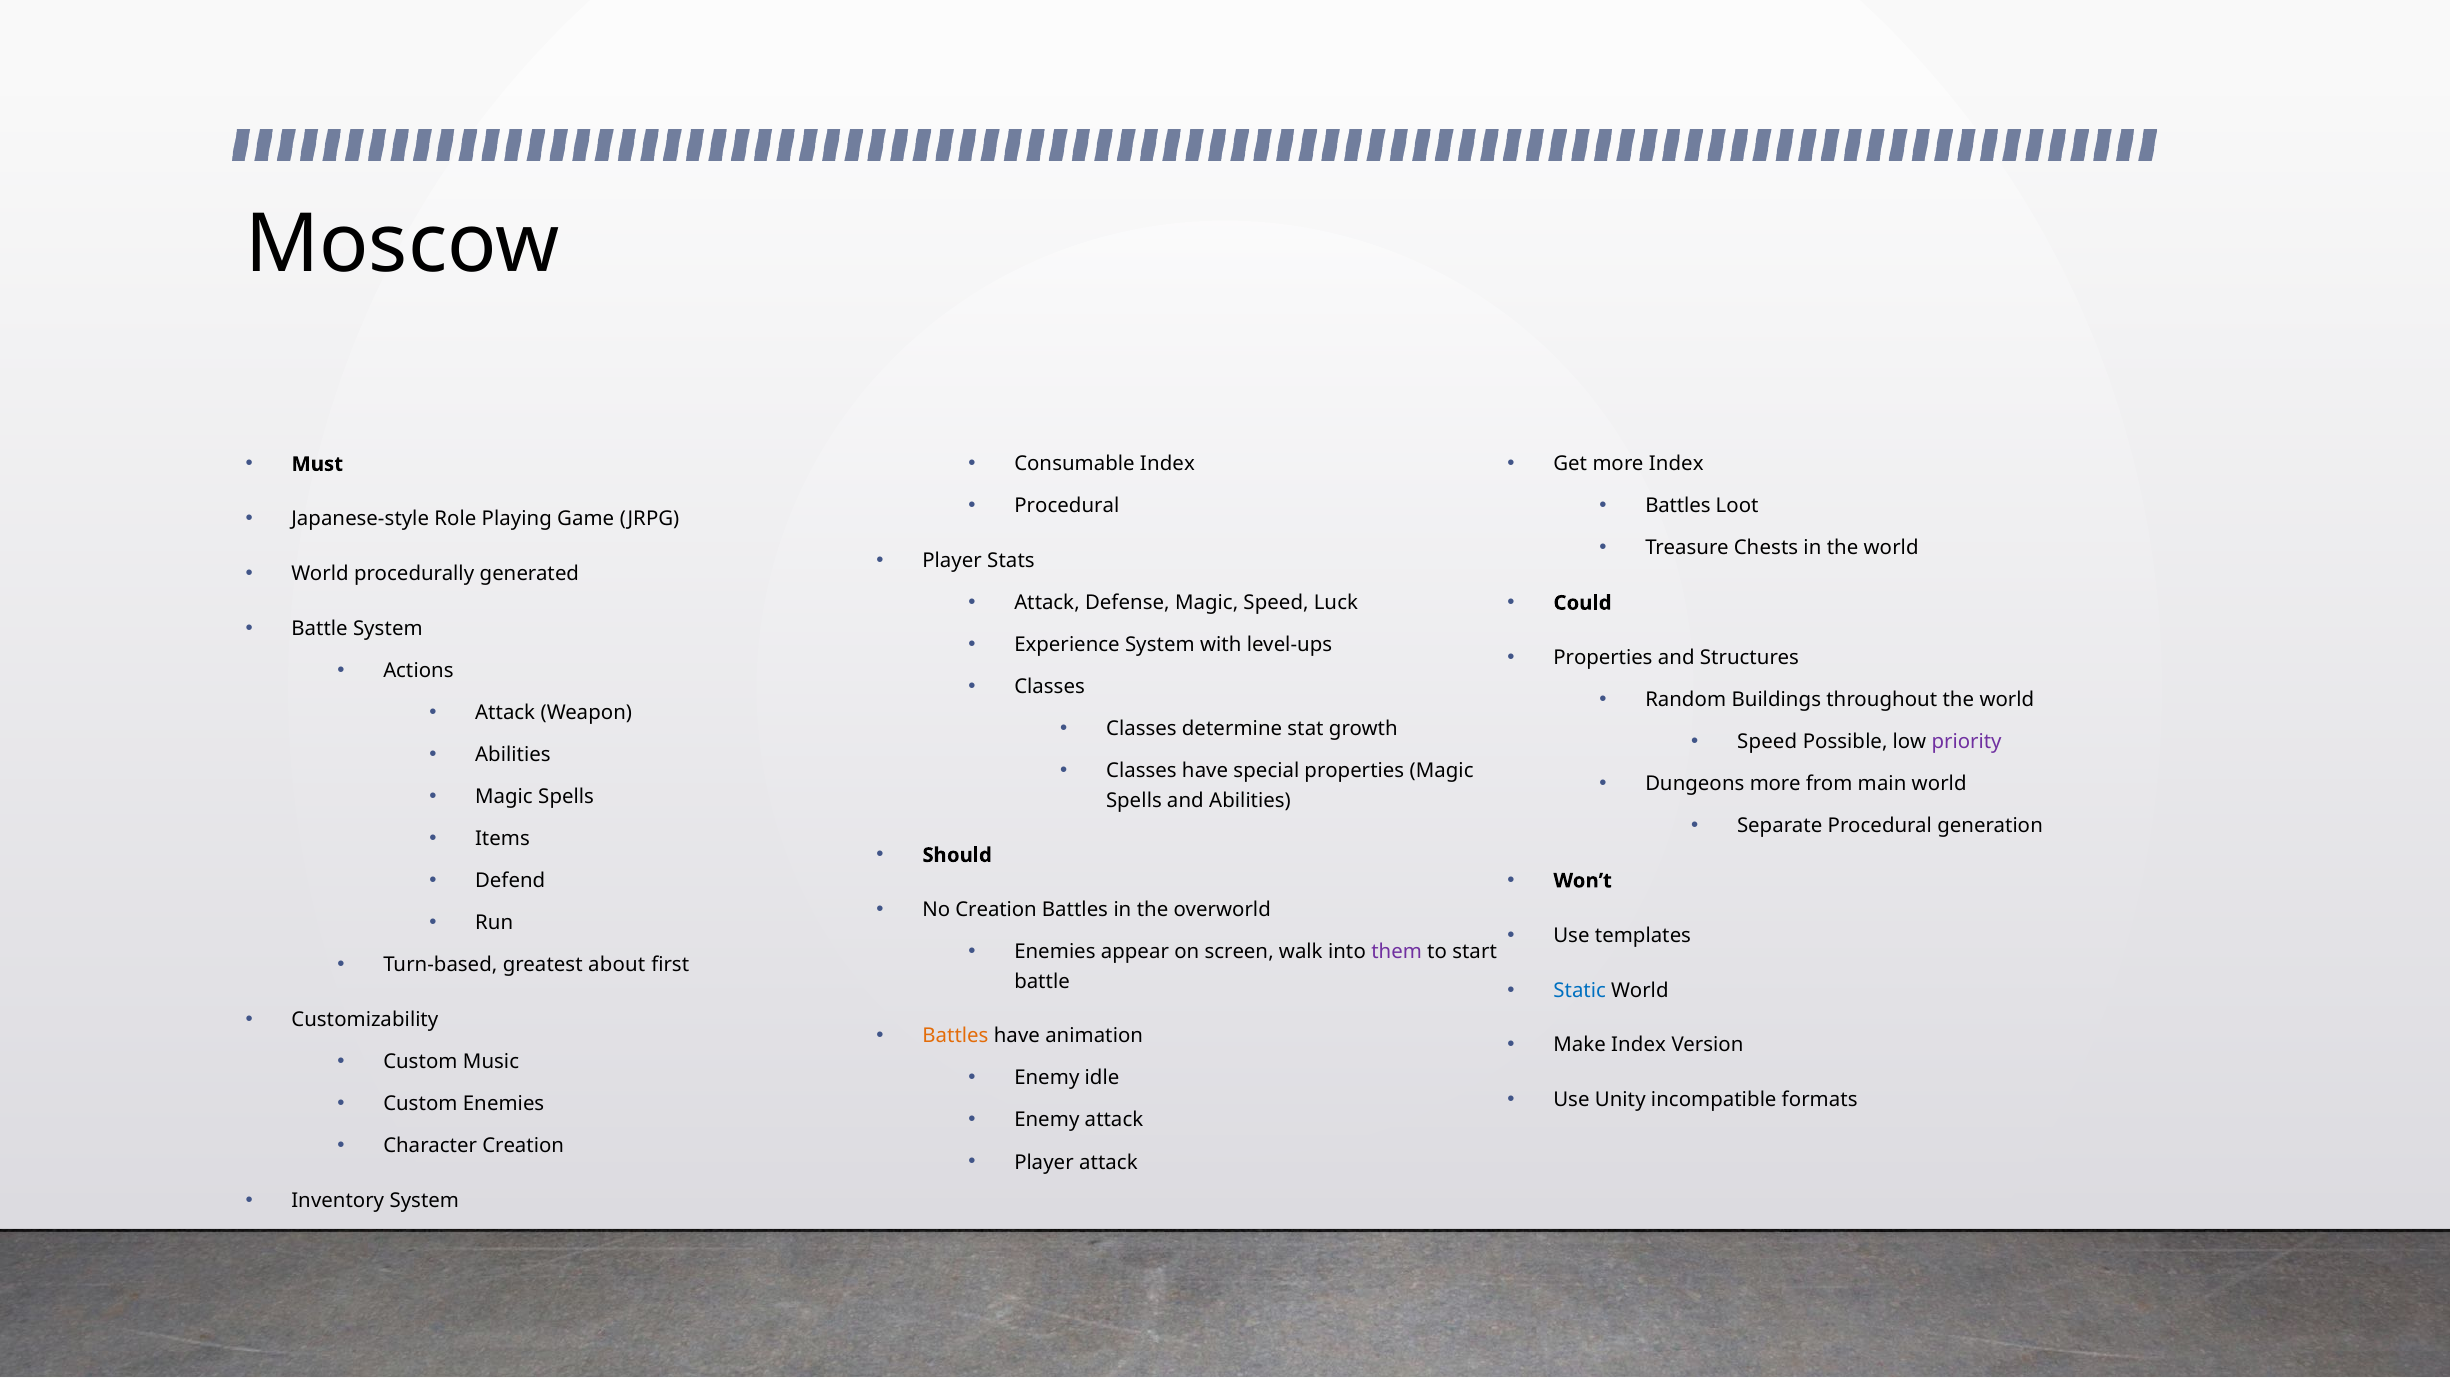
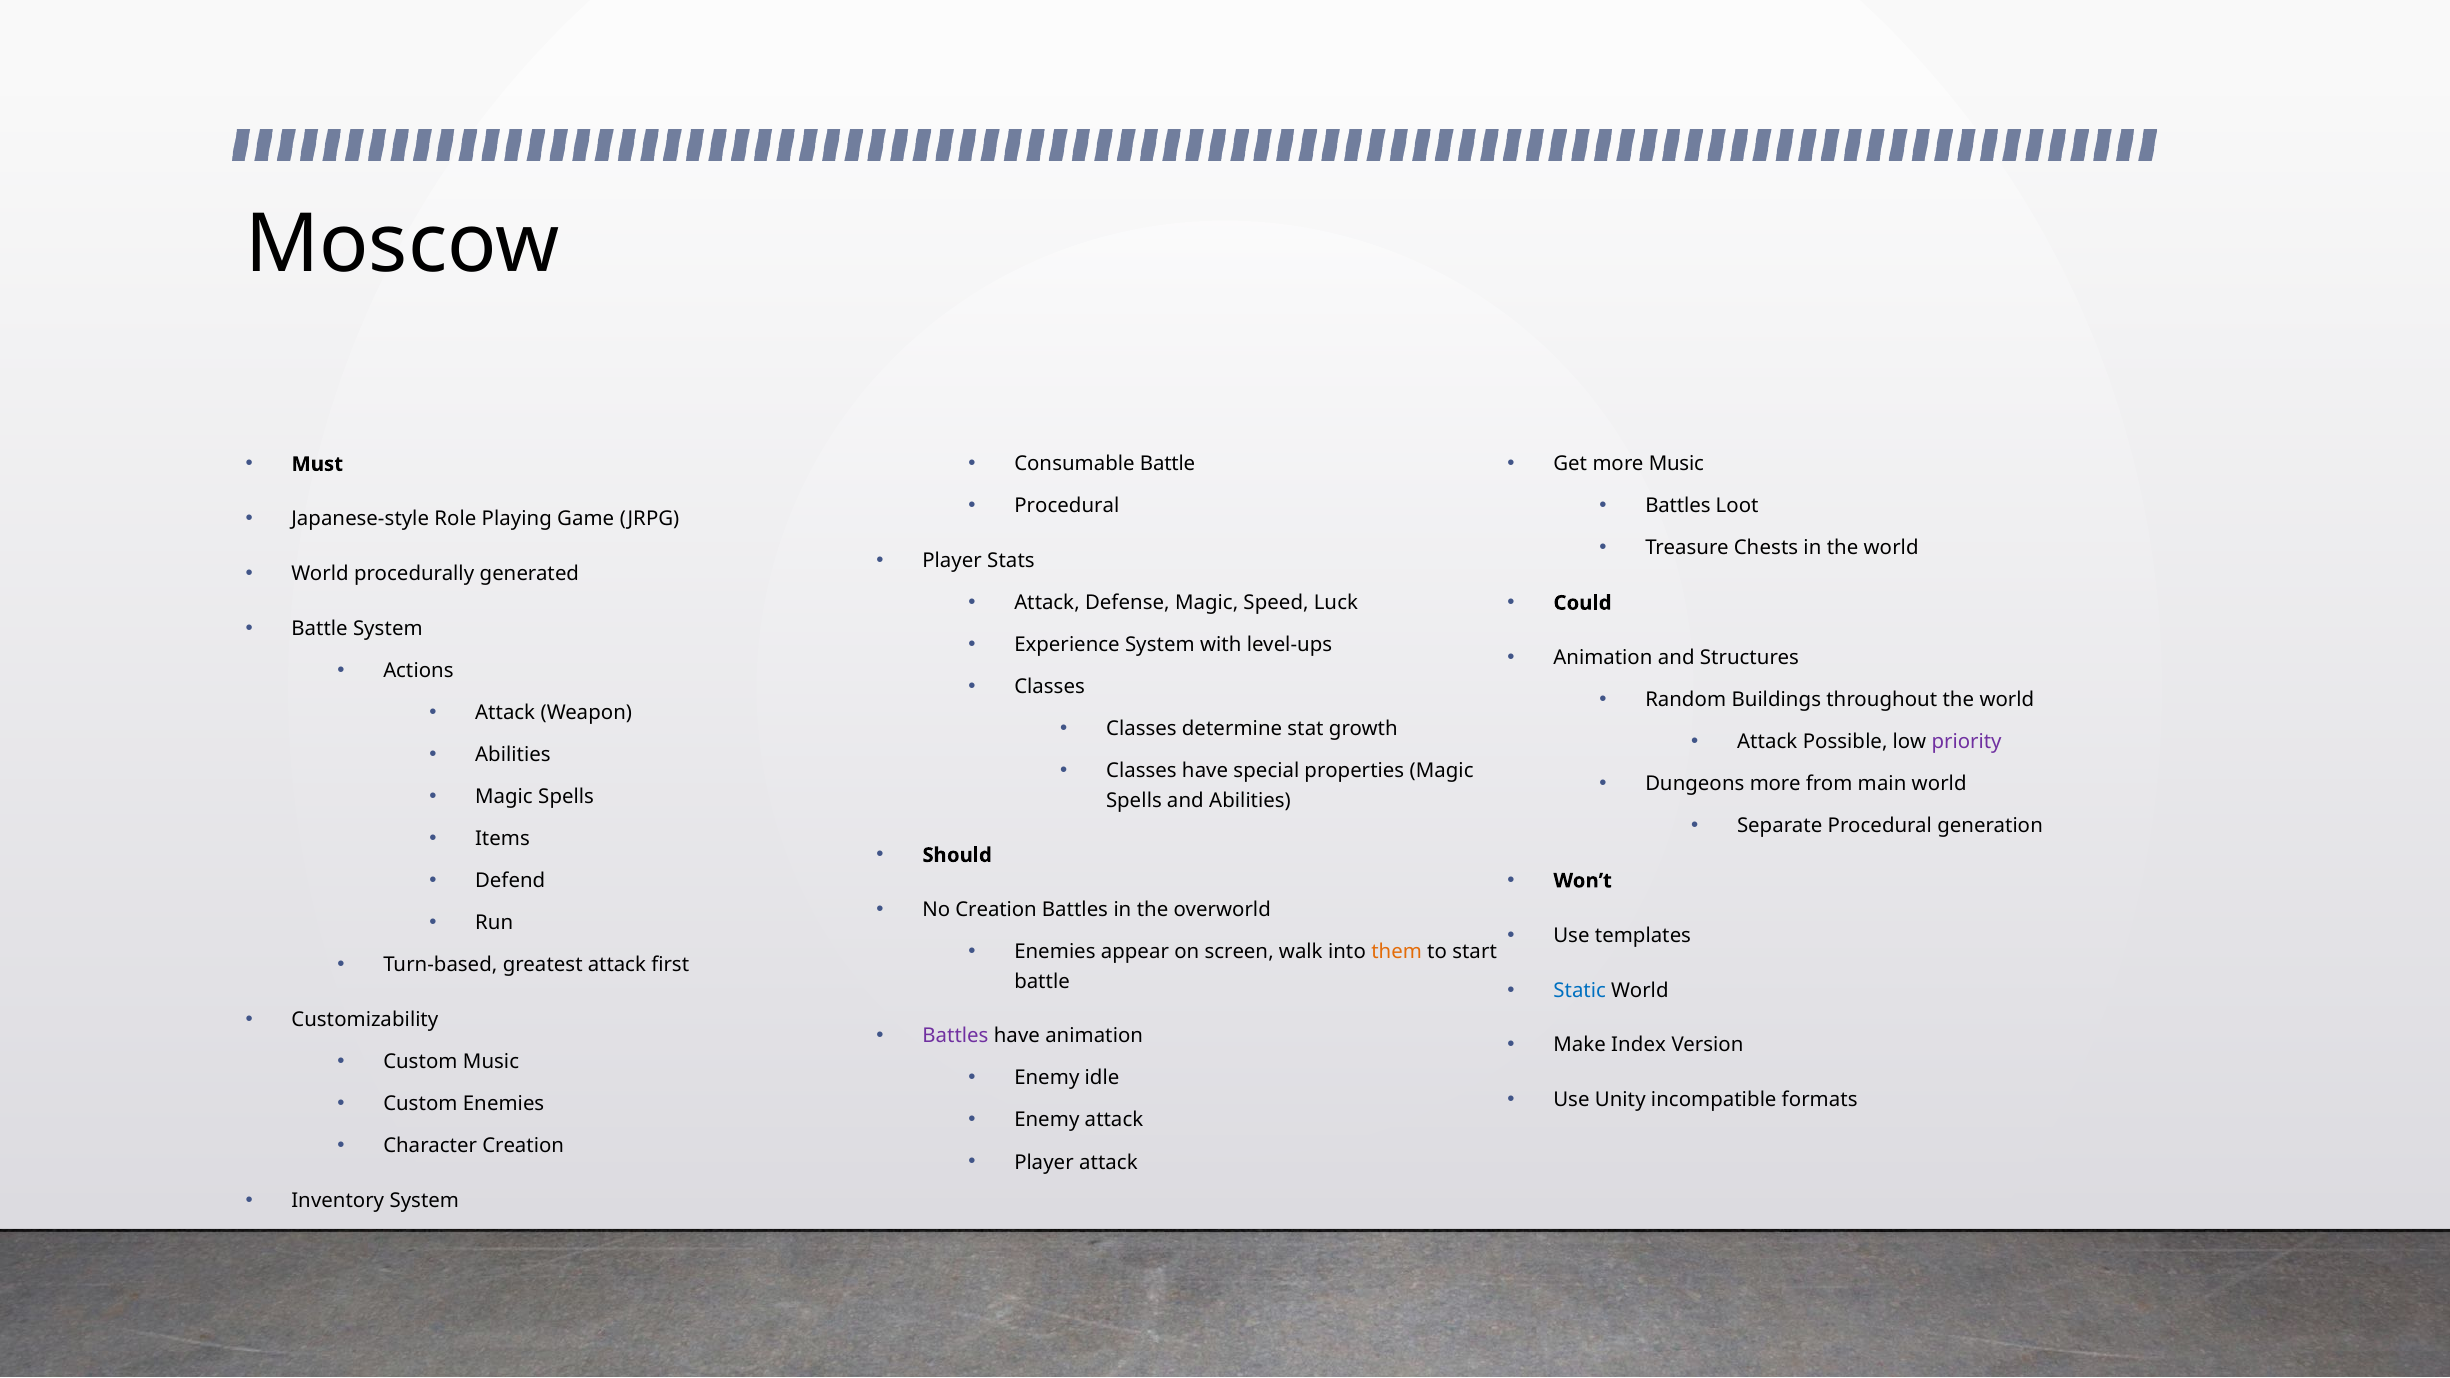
Consumable Index: Index -> Battle (1168, 464)
more Index: Index -> Music (1676, 464)
Properties: Properties -> Animation (1603, 658)
Speed: Speed -> Attack (1767, 742)
them colour: purple -> orange (1397, 952)
greatest about: about -> attack (617, 965)
Battles colour: orange -> purple (955, 1036)
